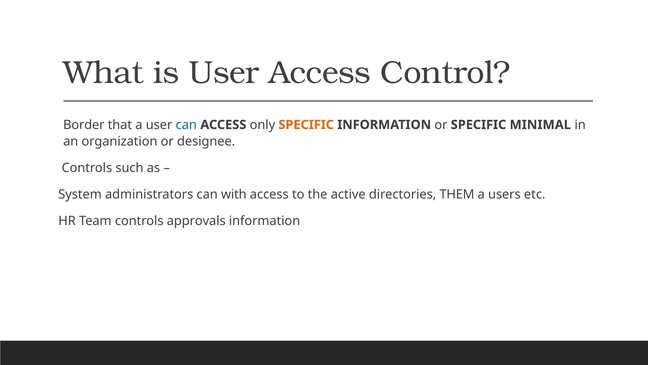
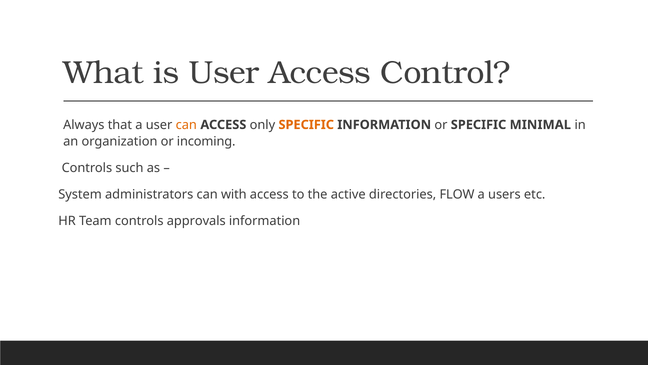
Border: Border -> Always (84, 125)
can colour: blue -> orange (186, 125)
designee: designee -> incoming (206, 142)
THEM: THEM -> FLOW (457, 194)
